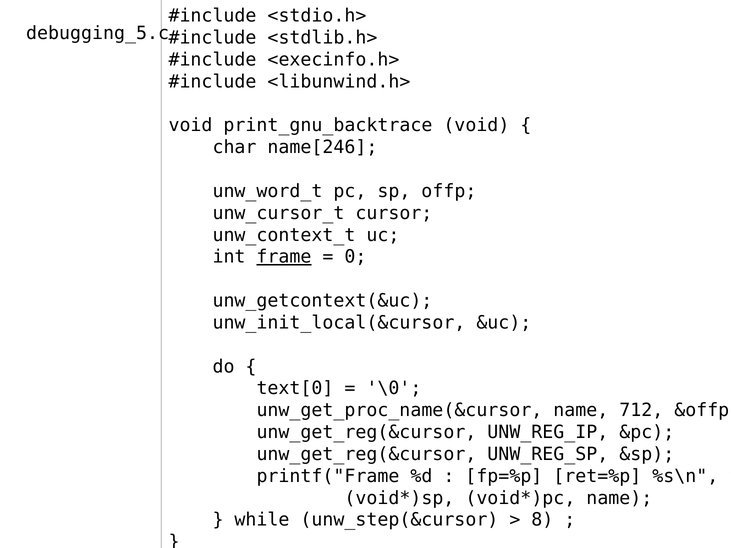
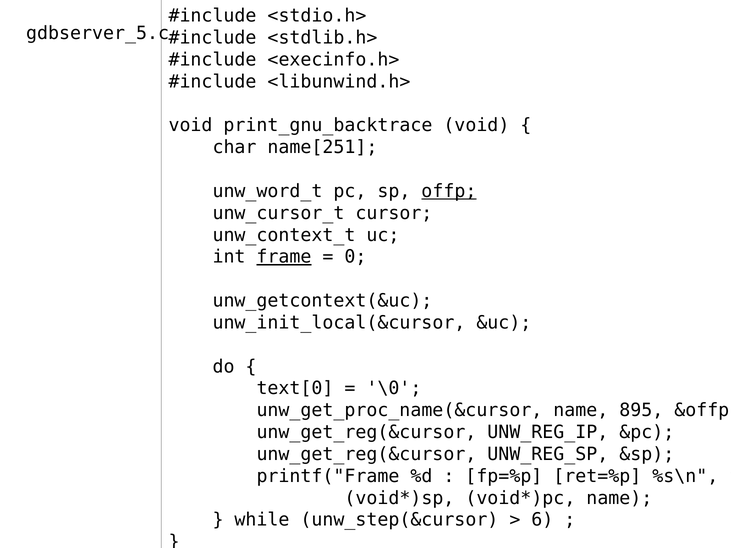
debugging_5.c: debugging_5.c -> gdbserver_5.c (98, 33)
name[246: name[246 -> name[251 (322, 147)
offp underline: none -> present (449, 191)
712: 712 -> 895 (641, 411)
8: 8 -> 6 (542, 520)
